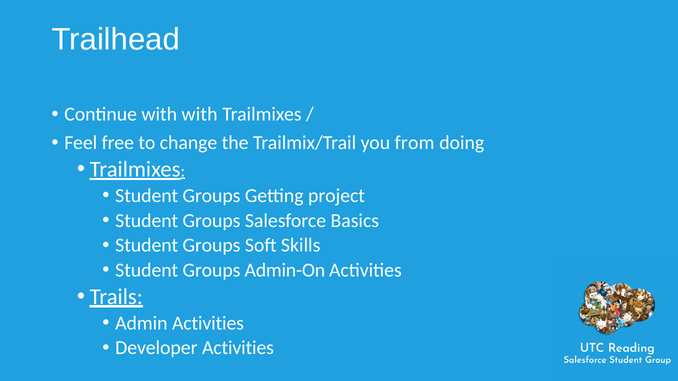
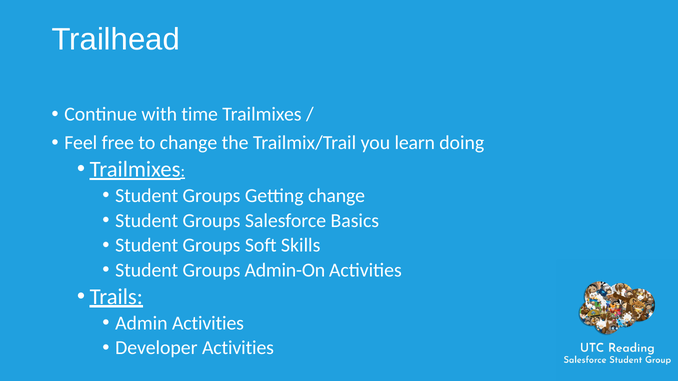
with with: with -> time (200, 115)
from: from -> learn (415, 143)
Getting project: project -> change (337, 196)
